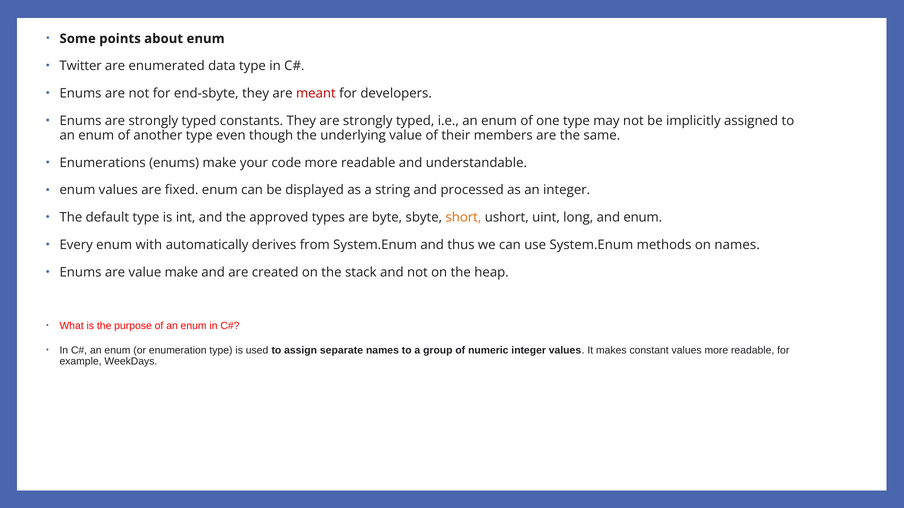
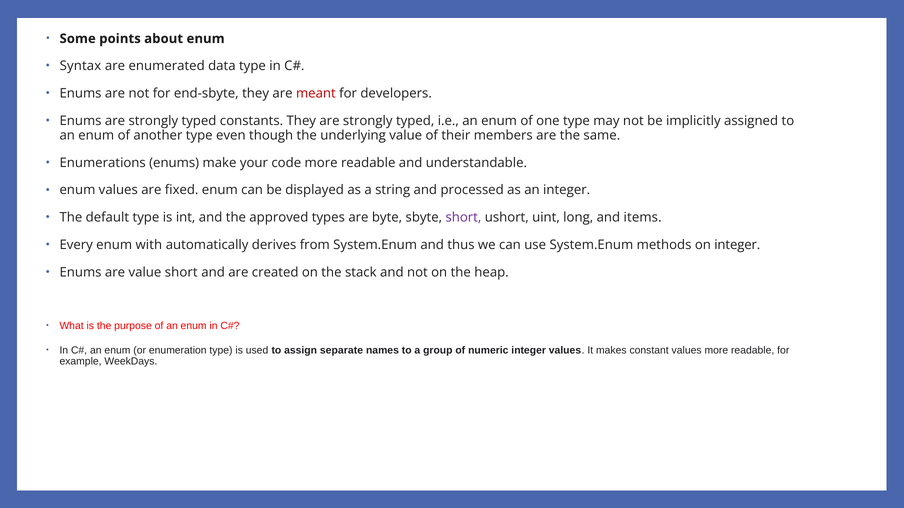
Twitter: Twitter -> Syntax (80, 66)
short colour: orange -> purple (463, 218)
and enum: enum -> items (643, 218)
on names: names -> integer (737, 245)
value make: make -> short (181, 273)
